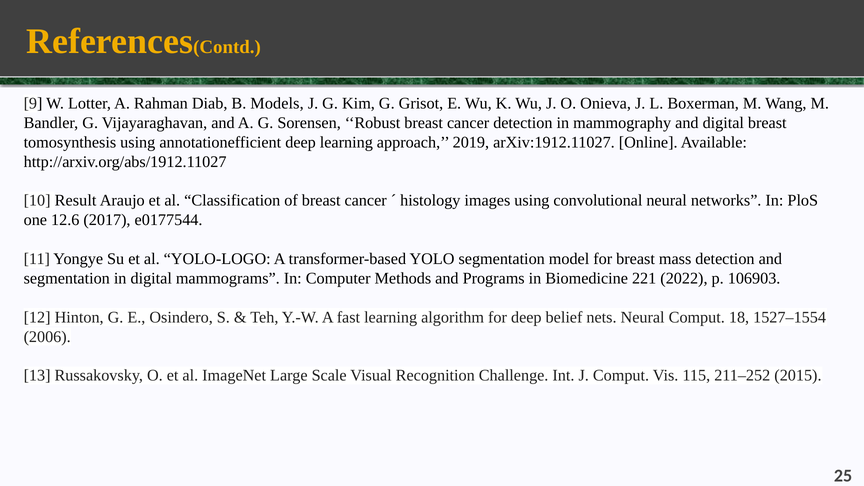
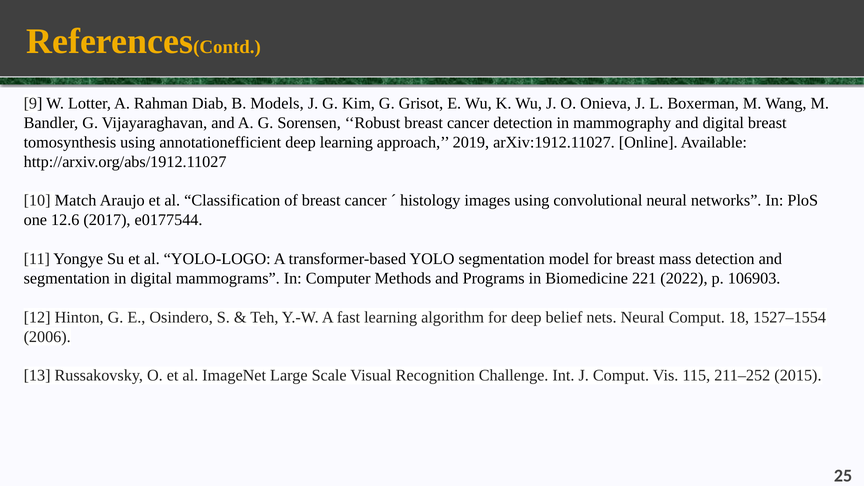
Result: Result -> Match (76, 201)
